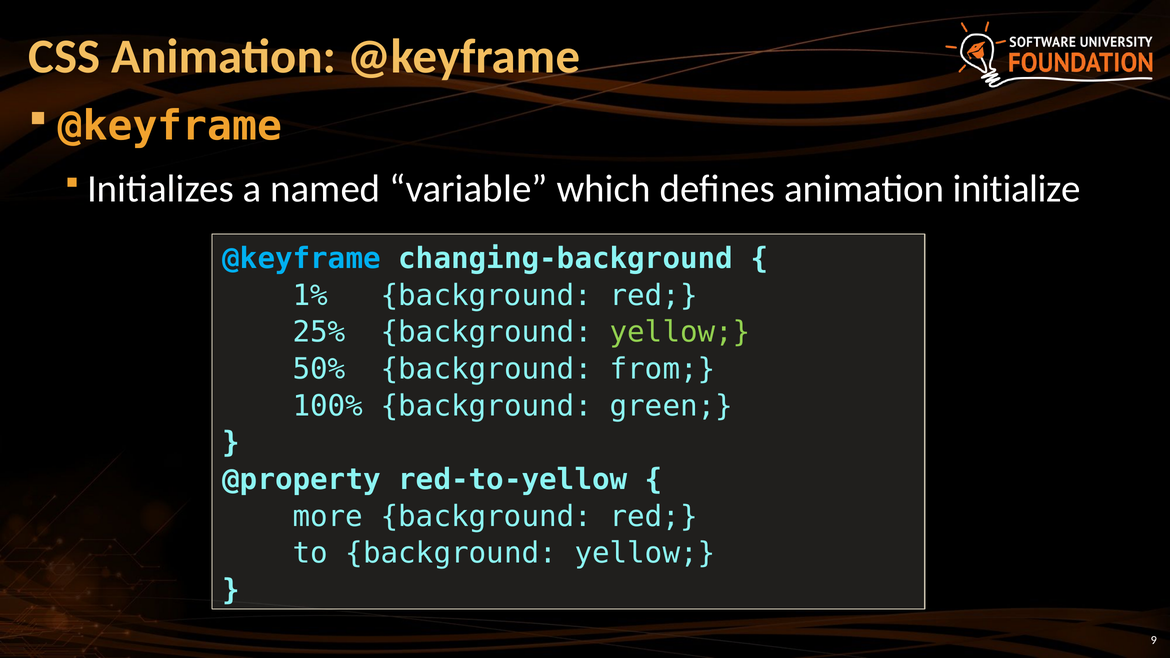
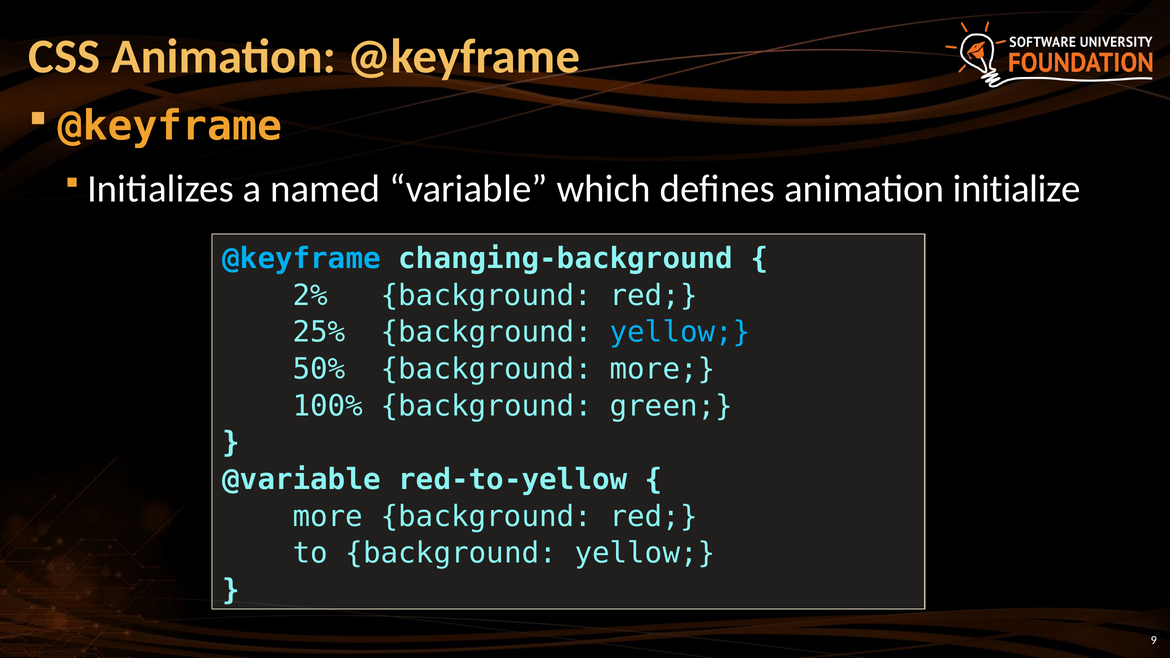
1%: 1% -> 2% (310, 296)
yellow colour: light green -> light blue (680, 332)
background from: from -> more (663, 369)
@property: @property -> @variable (302, 480)
